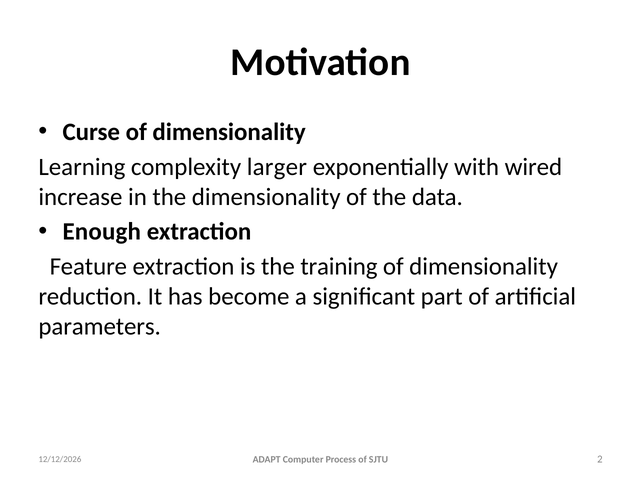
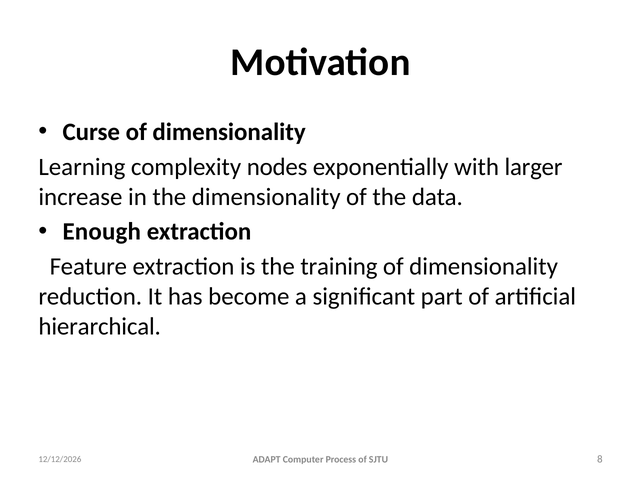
larger: larger -> nodes (277, 167)
wired: wired -> larger (534, 167)
parameters: parameters -> hierarchical (100, 326)
2: 2 -> 8 (600, 459)
